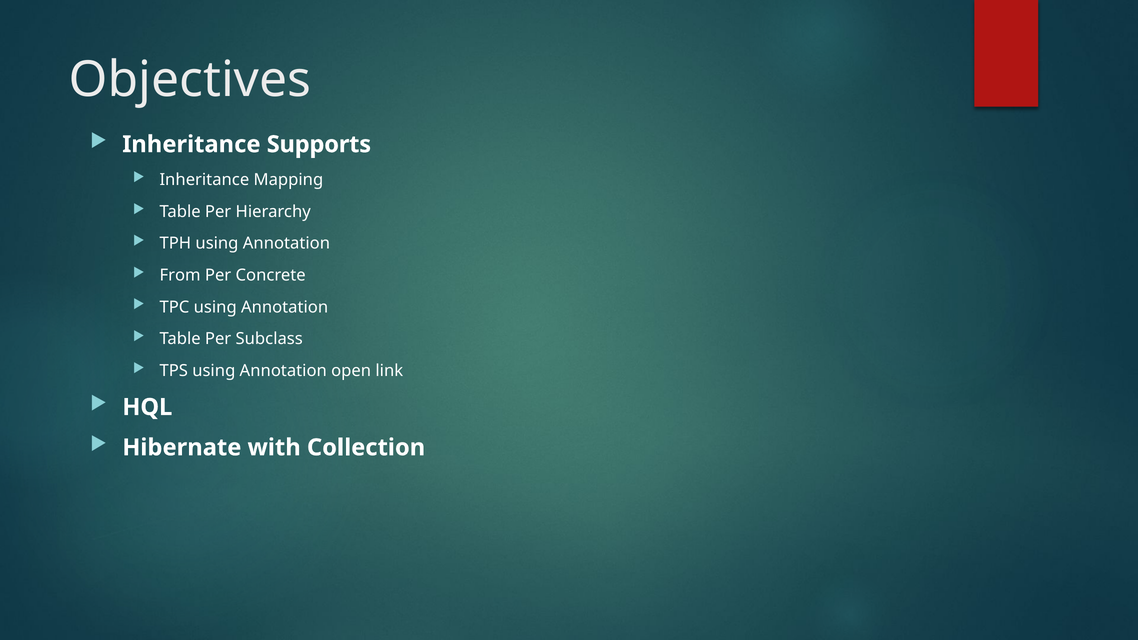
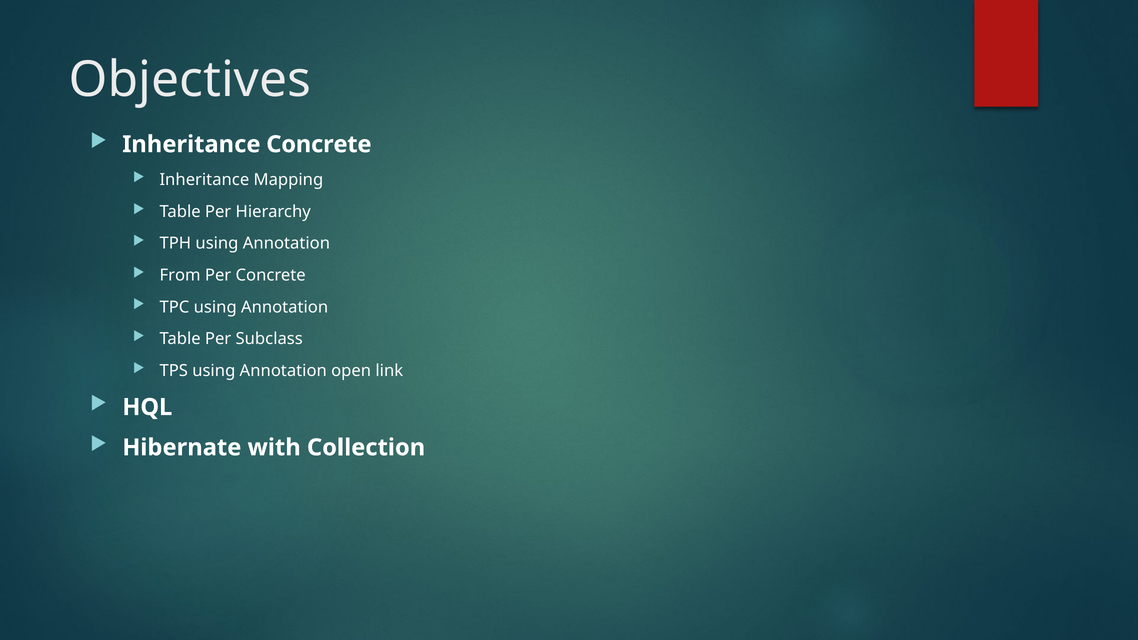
Inheritance Supports: Supports -> Concrete (319, 144)
